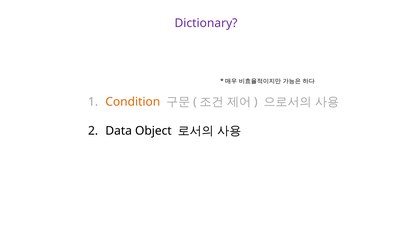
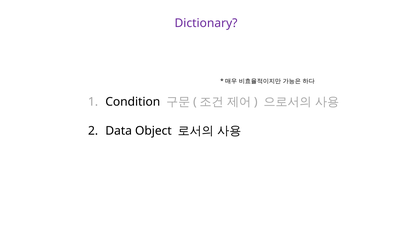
Condition colour: orange -> black (133, 102)
